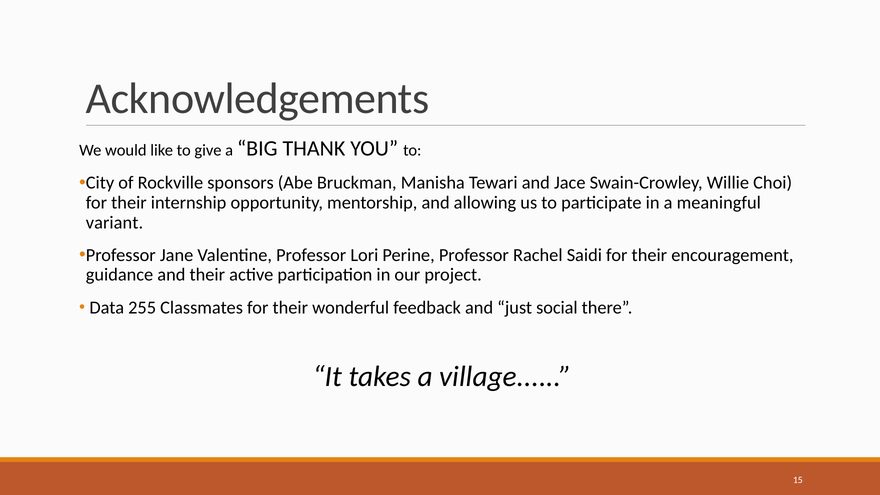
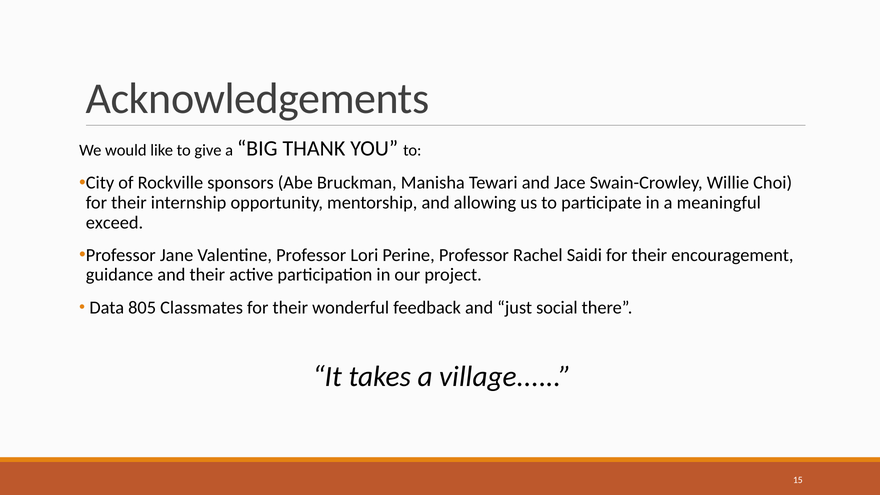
variant: variant -> exceed (114, 223)
255: 255 -> 805 (142, 308)
